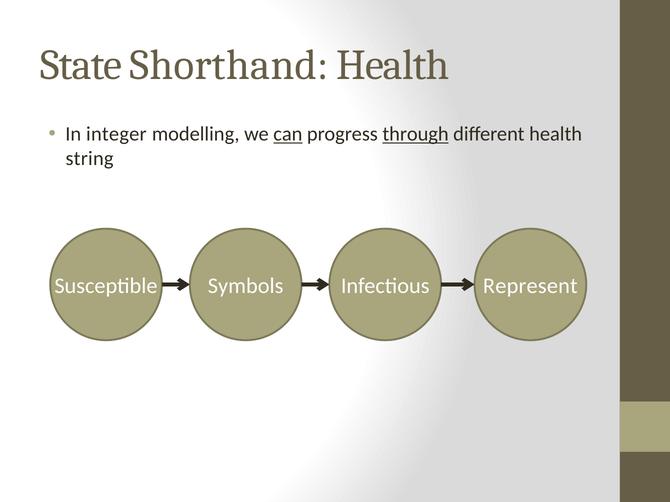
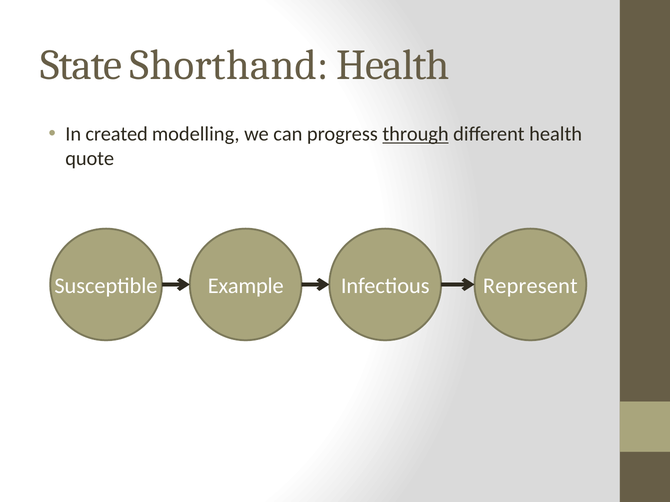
integer: integer -> created (117, 134)
can underline: present -> none (288, 134)
string: string -> quote (90, 159)
Symbols: Symbols -> Example (246, 286)
